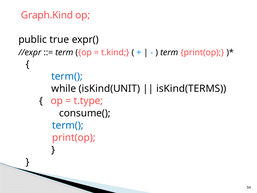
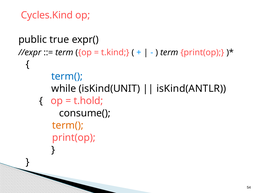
Graph.Kind: Graph.Kind -> Cycles.Kind (47, 15)
isKind(TERMS: isKind(TERMS -> isKind(ANTLR (191, 89)
t.type: t.type -> t.hold (88, 101)
term( colour: blue -> orange (68, 125)
